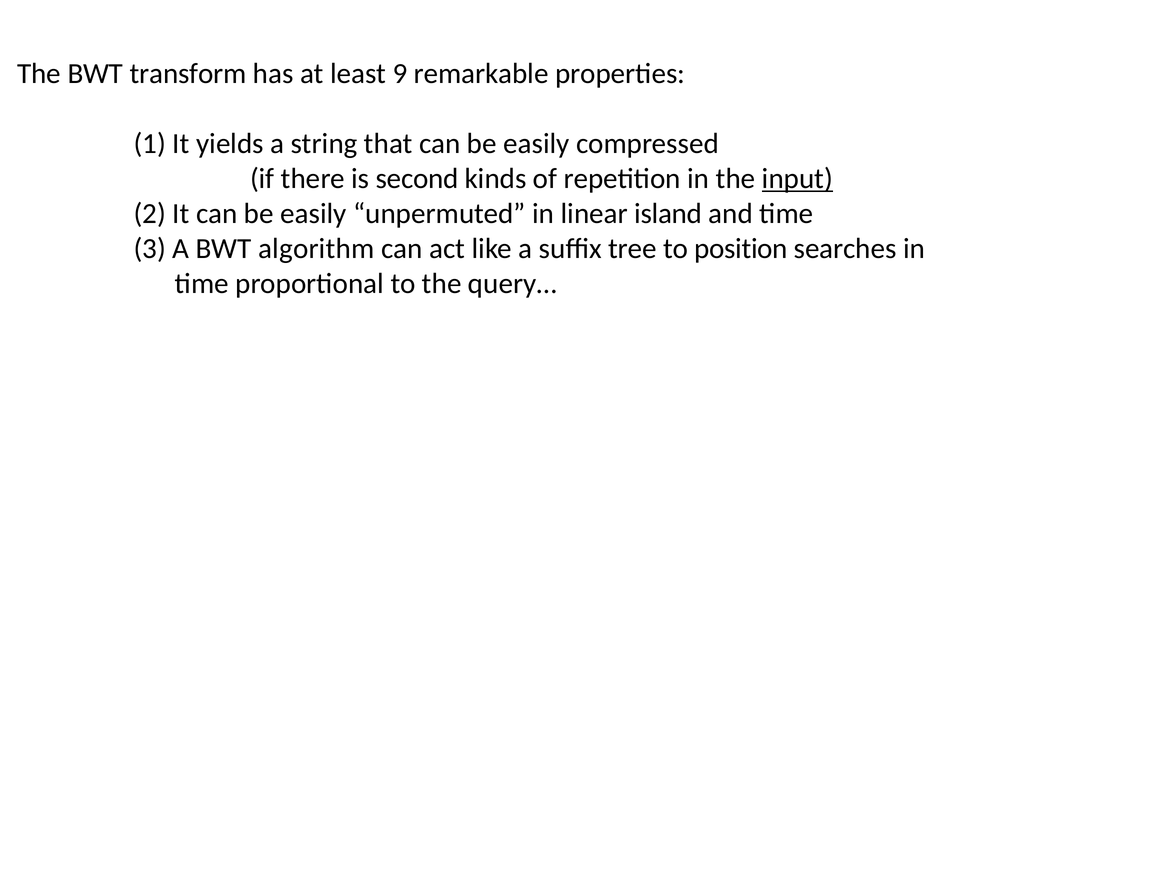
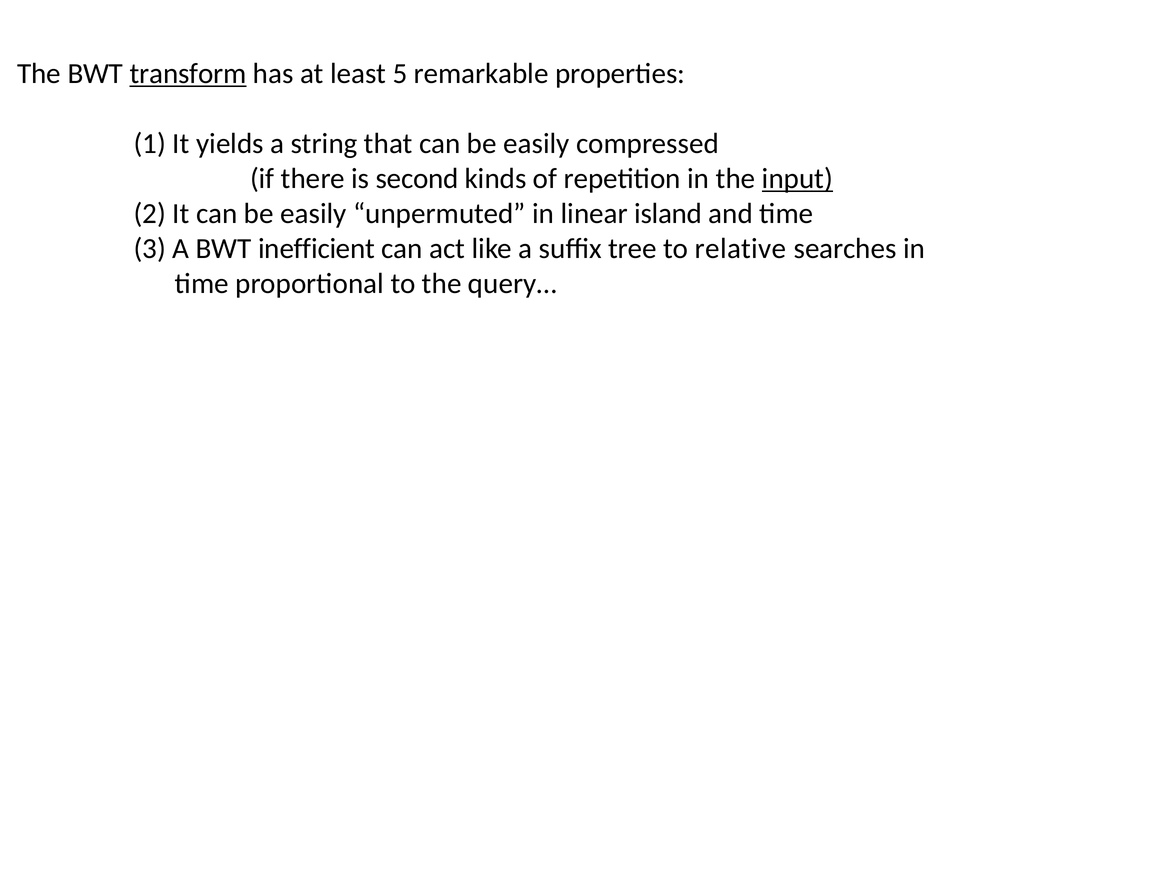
transform underline: none -> present (188, 74)
9: 9 -> 5 (400, 74)
algorithm: algorithm -> inefficient (317, 248)
position: position -> relative (741, 248)
